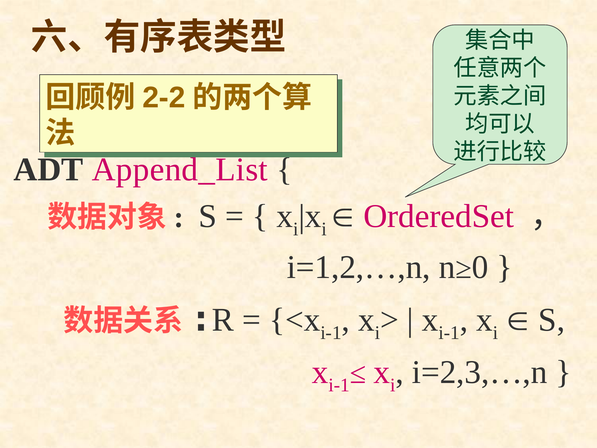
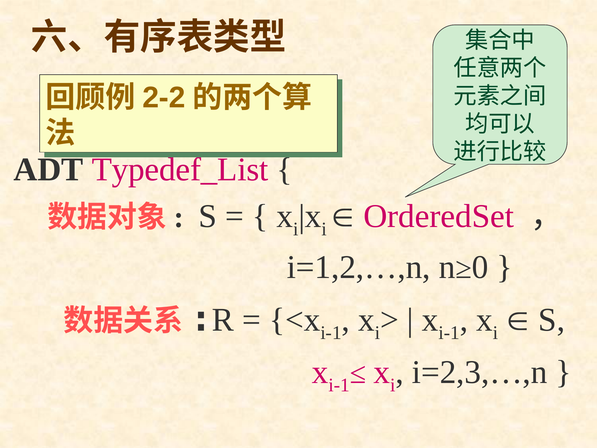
Append_List: Append_List -> Typedef_List (180, 169)
